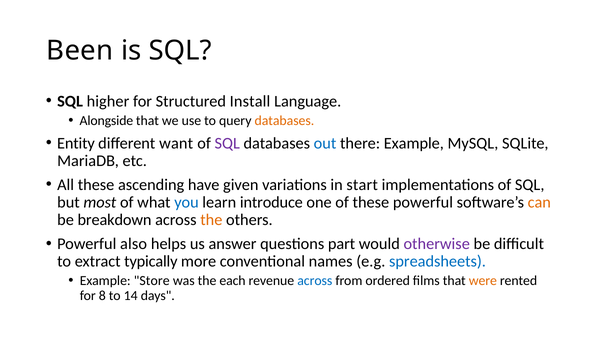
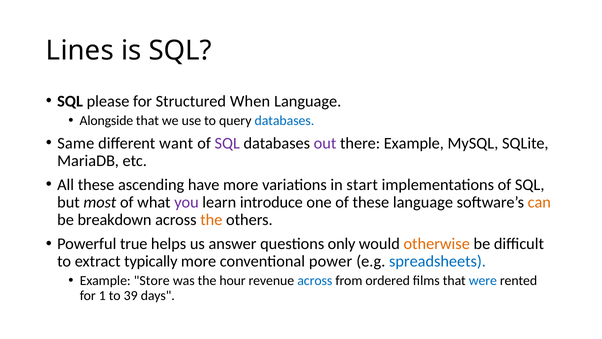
Been: Been -> Lines (80, 51)
higher: higher -> please (108, 101)
Install: Install -> When (250, 101)
databases colour: orange -> blue (284, 120)
Entity: Entity -> Same (76, 143)
out colour: blue -> purple (325, 143)
have given: given -> more (241, 184)
you colour: blue -> purple (186, 202)
these powerful: powerful -> language (423, 202)
also: also -> true (134, 244)
part: part -> only (342, 244)
otherwise colour: purple -> orange (437, 244)
names: names -> power (331, 261)
each: each -> hour (233, 281)
were colour: orange -> blue (483, 281)
8: 8 -> 1 (102, 295)
14: 14 -> 39 (131, 295)
